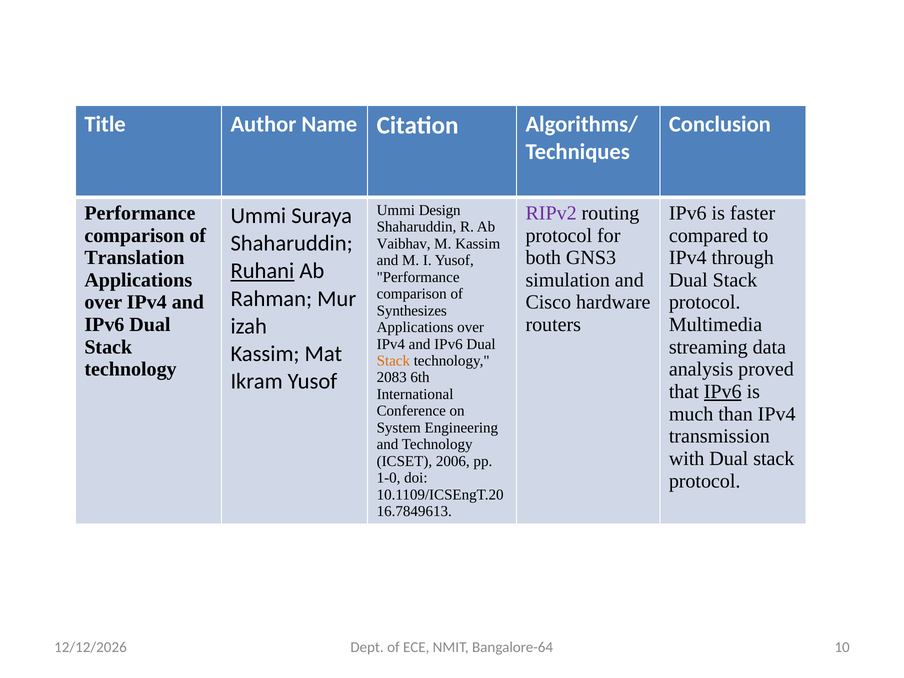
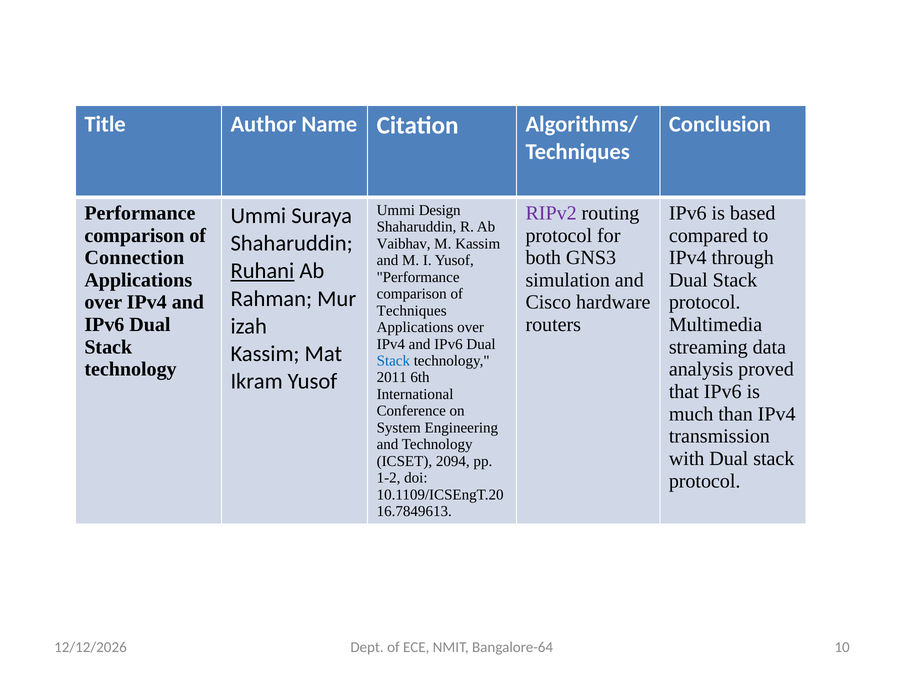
faster: faster -> based (753, 213)
Translation: Translation -> Connection (134, 258)
Synthesizes: Synthesizes -> Techniques (412, 311)
Stack colour: orange -> blue (393, 361)
2083: 2083 -> 2011 (392, 378)
IPv6 underline: present -> none (723, 392)
2006: 2006 -> 2094 (453, 461)
1-0: 1-0 -> 1-2 (389, 478)
